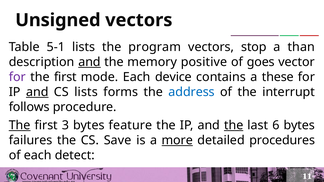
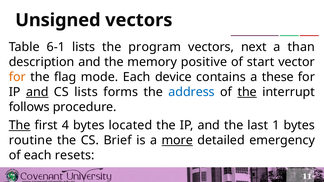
5-1: 5-1 -> 6-1 (56, 47)
stop: stop -> next (254, 47)
and underline: present -> none (89, 62)
goes: goes -> start (261, 62)
for colour: purple -> orange (17, 77)
first: first -> flag (65, 77)
the underline: none -> present (247, 92)
3: 3 -> 4 (65, 125)
feature: feature -> located (130, 125)
the underline: present -> none (234, 125)
6: 6 -> 1 (276, 125)
failures: failures -> routine (31, 140)
Save: Save -> Brief (118, 140)
procedures: procedures -> emergency (282, 140)
detect: detect -> resets (75, 155)
